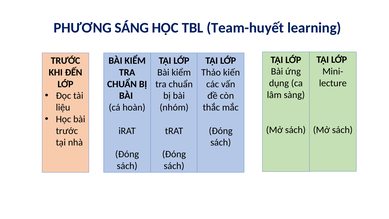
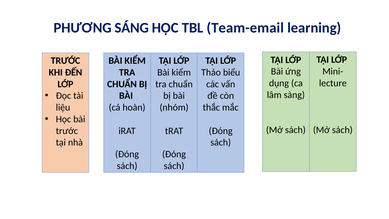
Team-huyết: Team-huyết -> Team-email (245, 28)
kiến: kiến -> biểu (232, 72)
